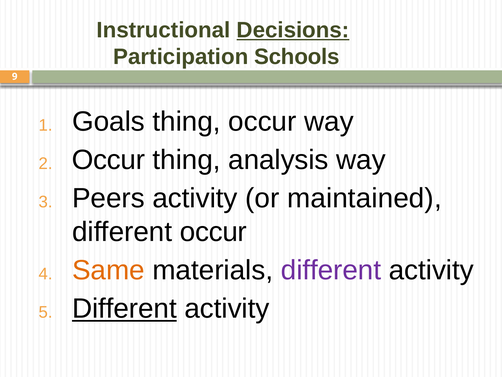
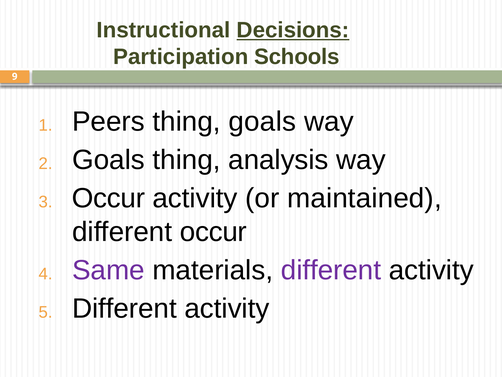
Goals: Goals -> Peers (108, 122)
thing occur: occur -> goals (262, 122)
Occur: Occur -> Goals (108, 160)
Peers: Peers -> Occur (109, 198)
Same colour: orange -> purple (108, 270)
Different underline: present -> none (124, 308)
